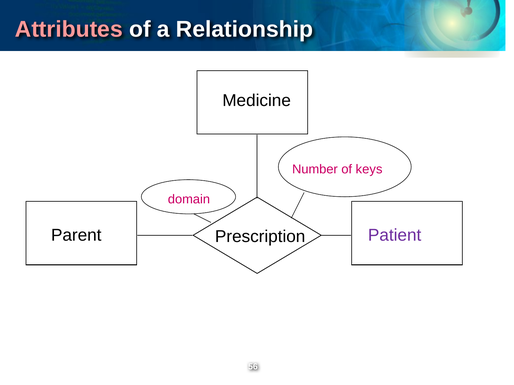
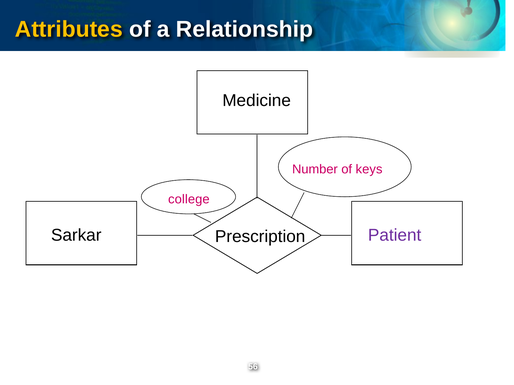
Attributes colour: pink -> yellow (69, 29)
domain: domain -> college (189, 200)
Parent: Parent -> Sarkar (76, 236)
